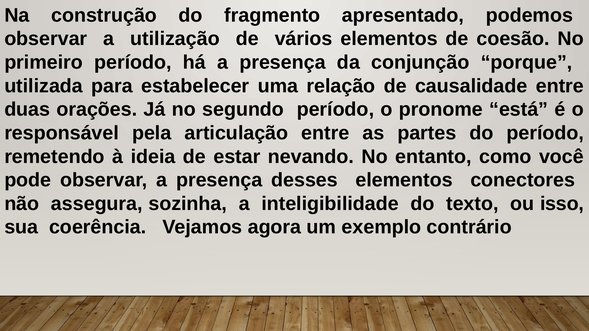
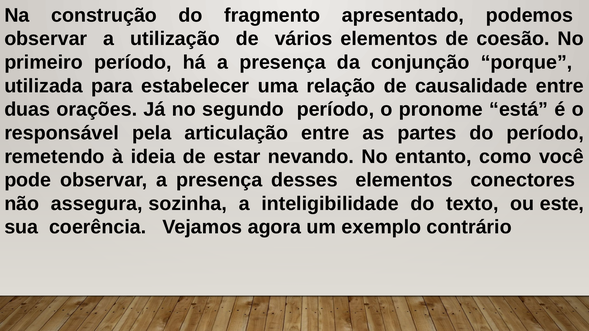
isso: isso -> este (562, 204)
